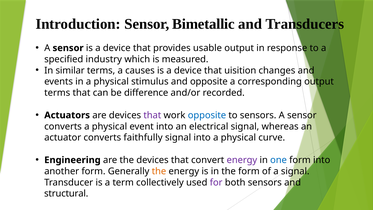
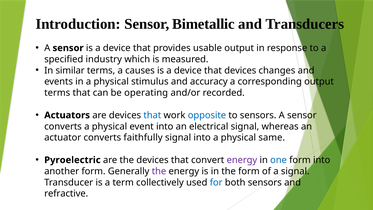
that uisition: uisition -> devices (240, 70)
and opposite: opposite -> accuracy (209, 82)
difference: difference -> operating (146, 93)
that colour: purple -> blue (152, 115)
curve: curve -> same (272, 138)
Engineering: Engineering -> Pyroelectric (72, 160)
the colour: orange -> purple (159, 171)
for colour: purple -> blue (216, 182)
structural: structural -> refractive (66, 193)
